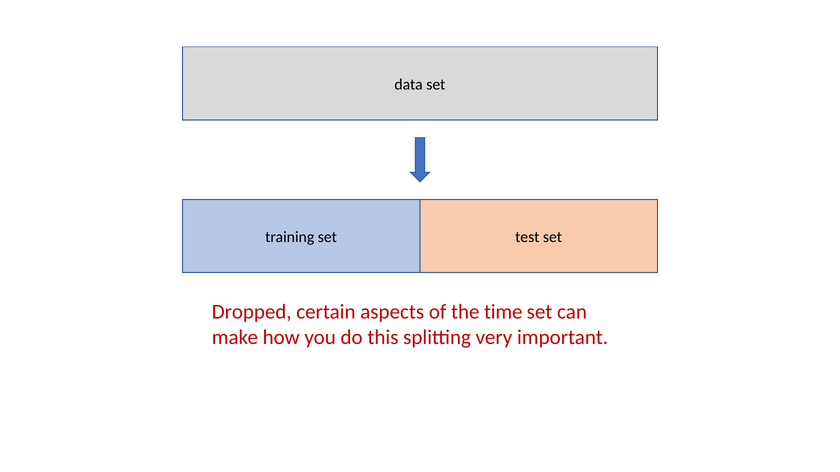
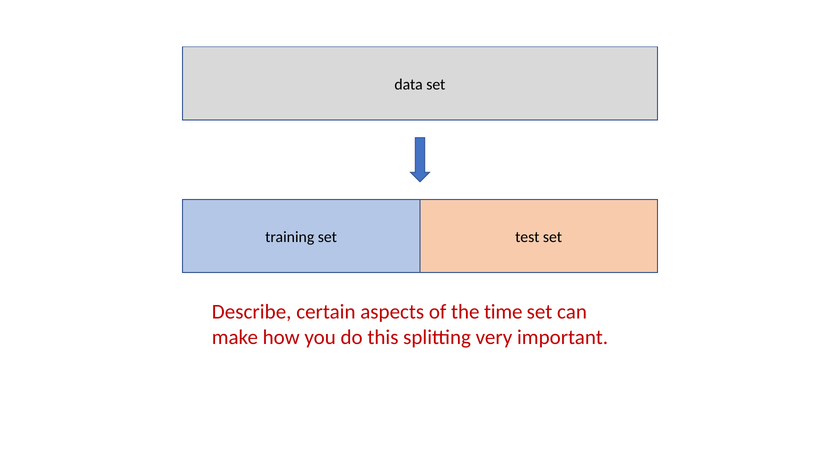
Dropped: Dropped -> Describe (252, 312)
